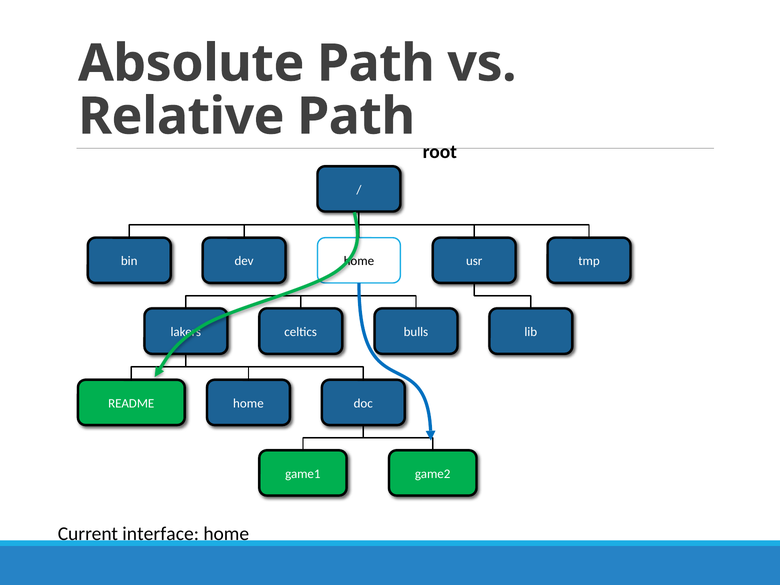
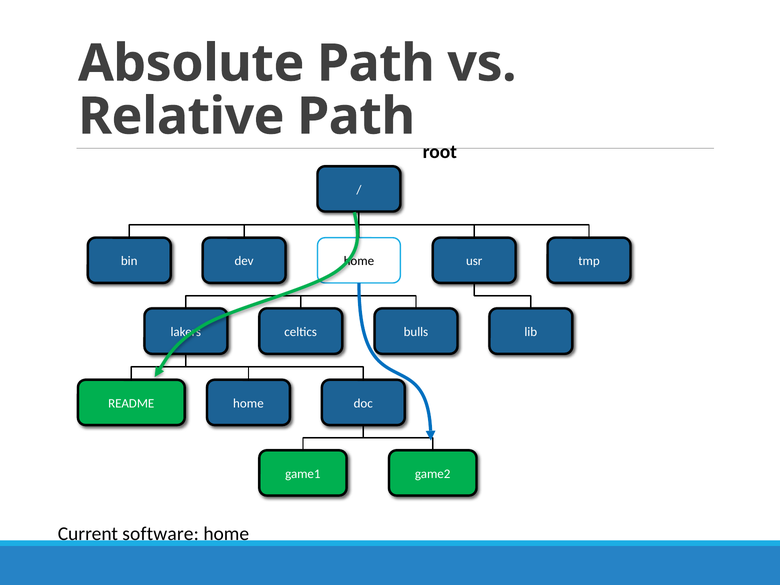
interface: interface -> software (161, 534)
